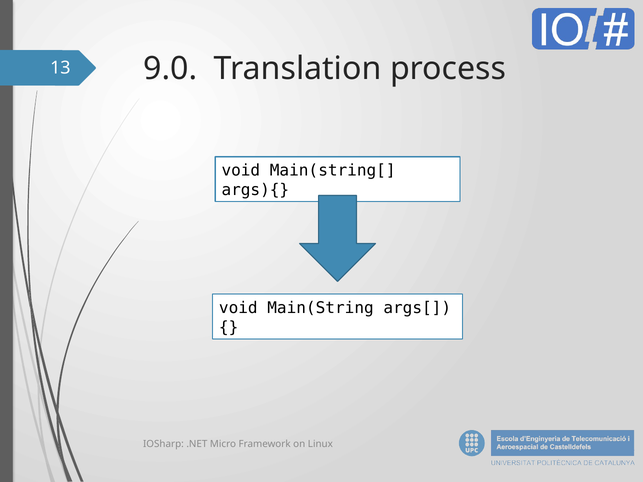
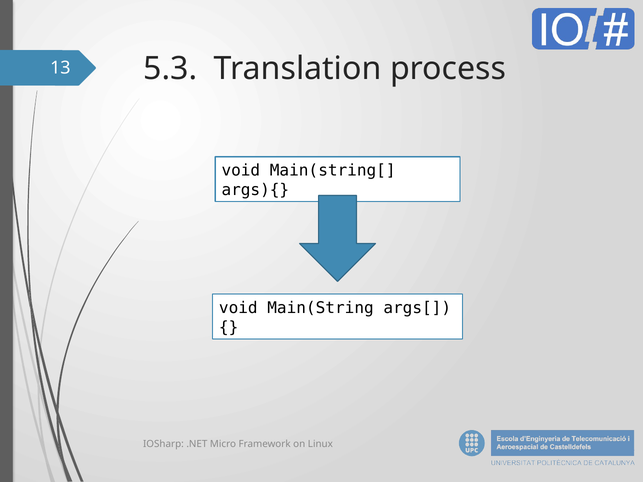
9.0: 9.0 -> 5.3 (170, 69)
